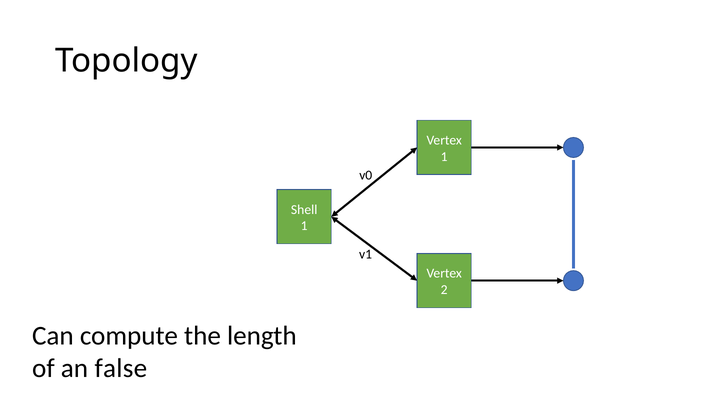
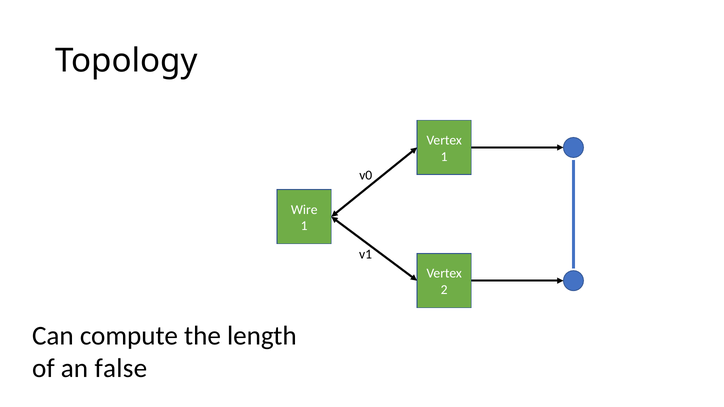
Shell: Shell -> Wire (304, 210)
